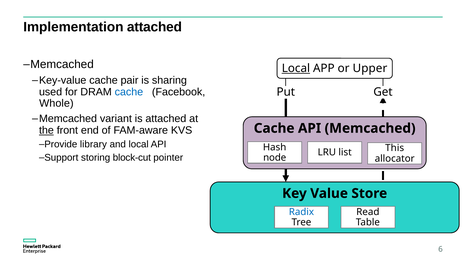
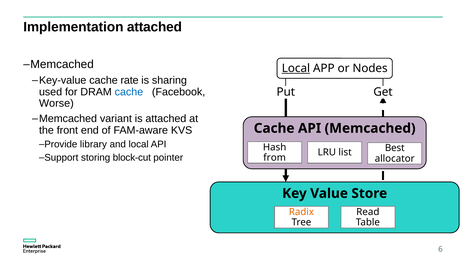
Upper: Upper -> Nodes (370, 68)
pair: pair -> rate (130, 80)
Whole: Whole -> Worse (56, 103)
the underline: present -> none (46, 130)
This: This -> Best (395, 148)
node: node -> from (275, 158)
Radix colour: blue -> orange (301, 212)
